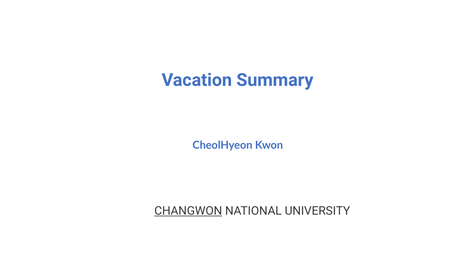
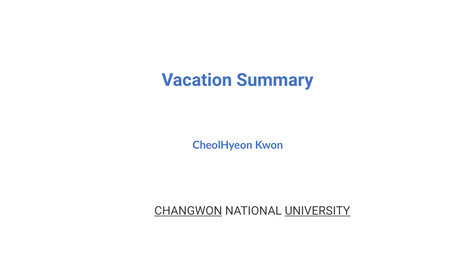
UNIVERSITY underline: none -> present (317, 211)
